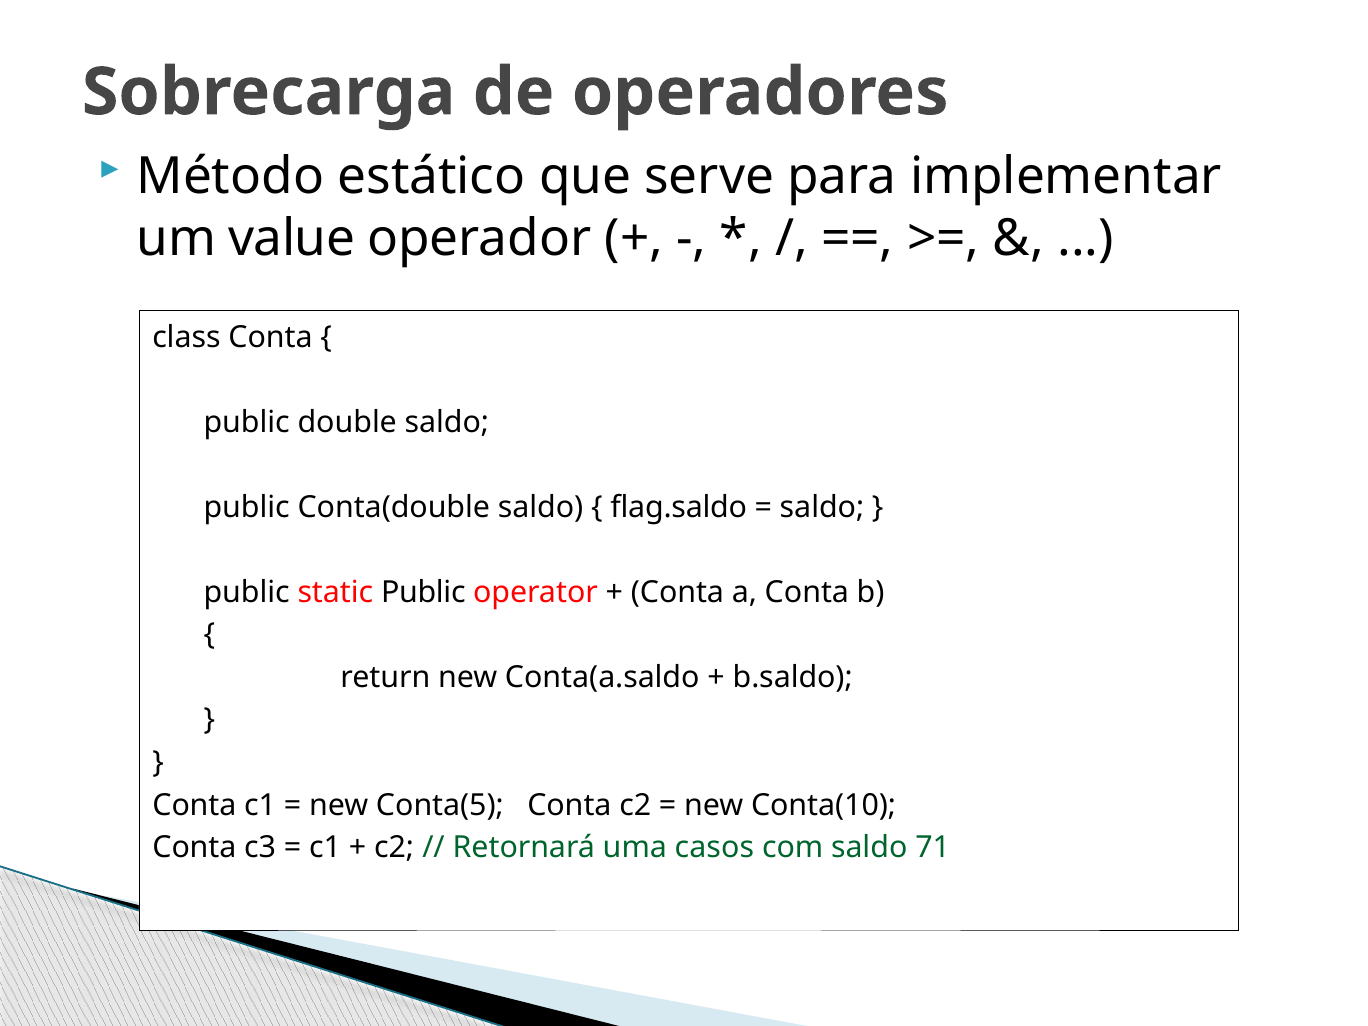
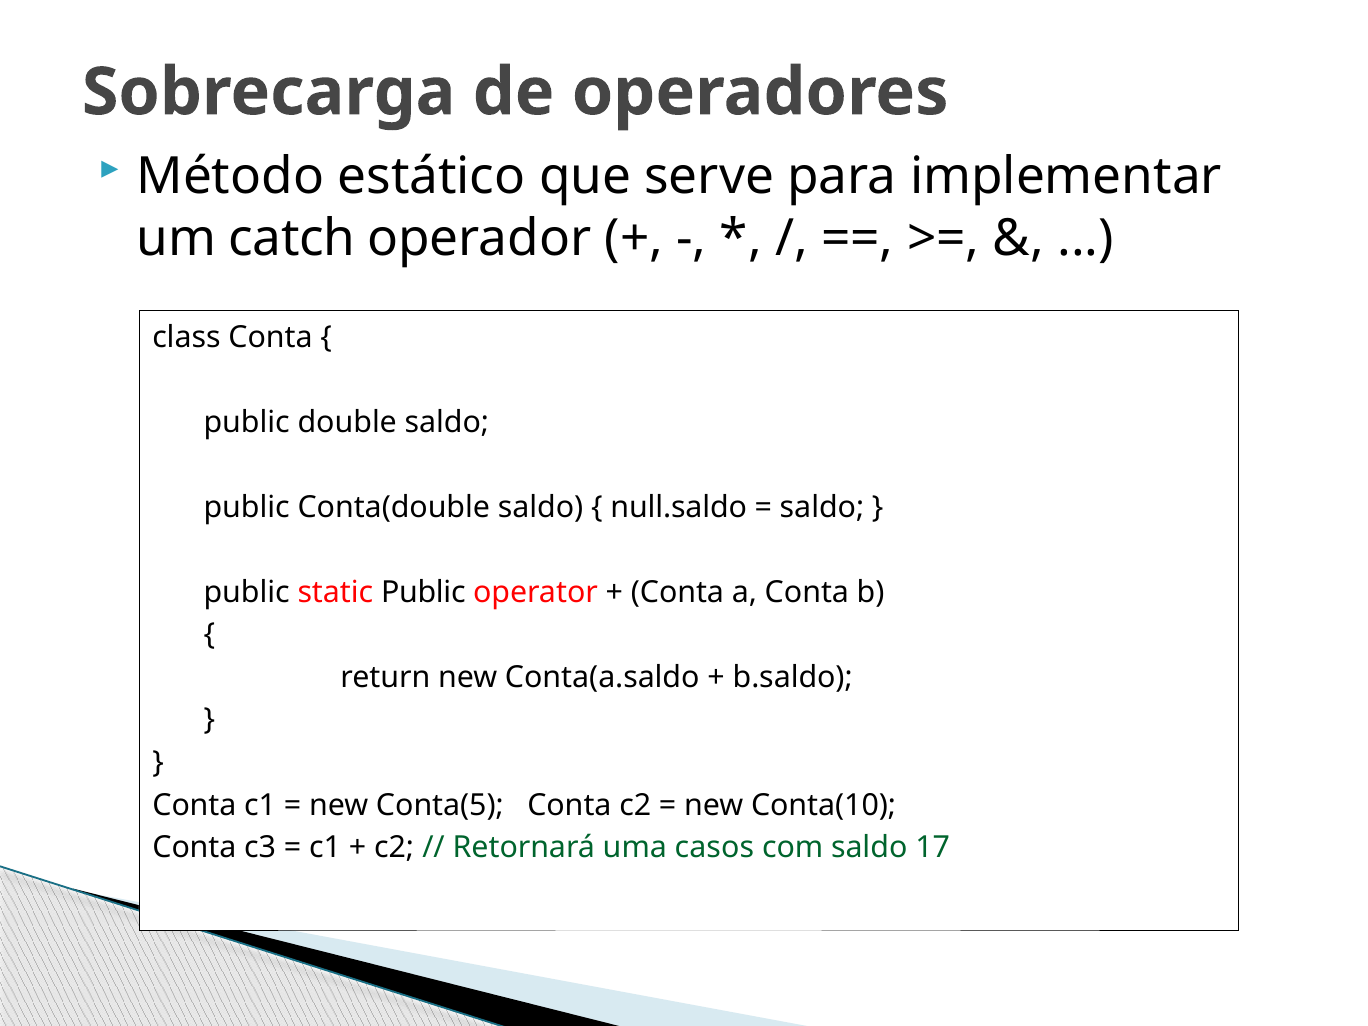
value: value -> catch (292, 239)
flag.saldo: flag.saldo -> null.saldo (679, 507)
71: 71 -> 17 (933, 848)
